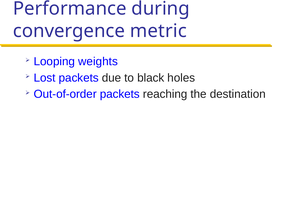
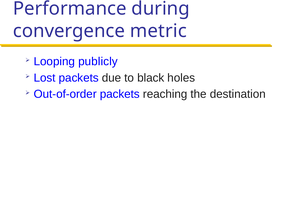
weights: weights -> publicly (98, 61)
